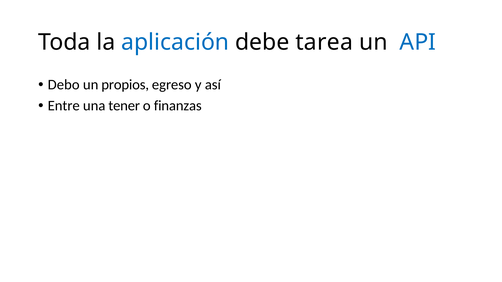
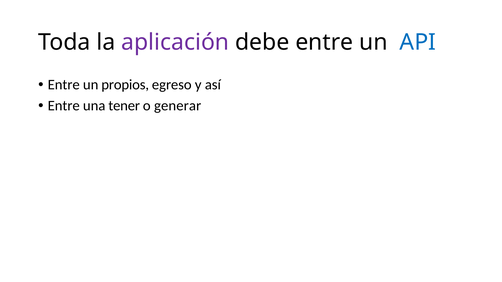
aplicación colour: blue -> purple (175, 42)
debe tarea: tarea -> entre (324, 42)
Debo: Debo -> Entre (64, 85)
finanzas: finanzas -> generar (178, 106)
